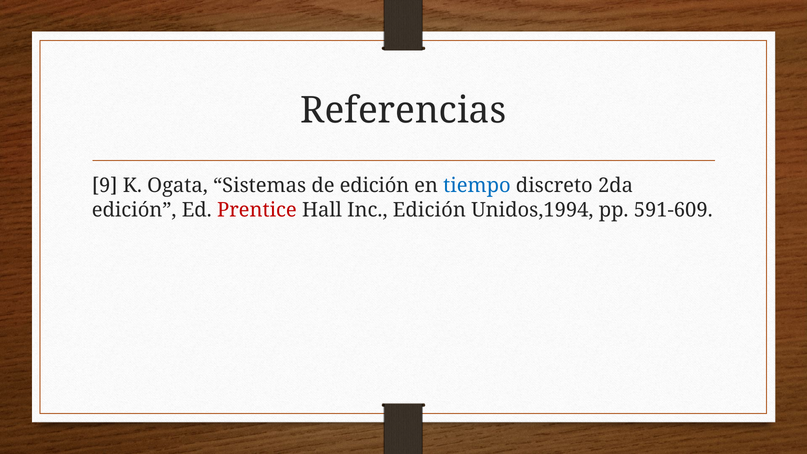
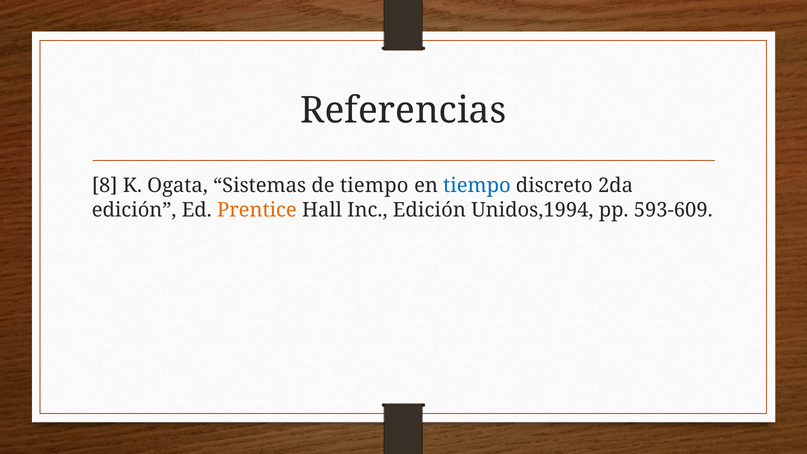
9: 9 -> 8 (105, 186)
de edición: edición -> tiempo (374, 186)
Prentice colour: red -> orange (257, 210)
591-609: 591-609 -> 593-609 (673, 210)
